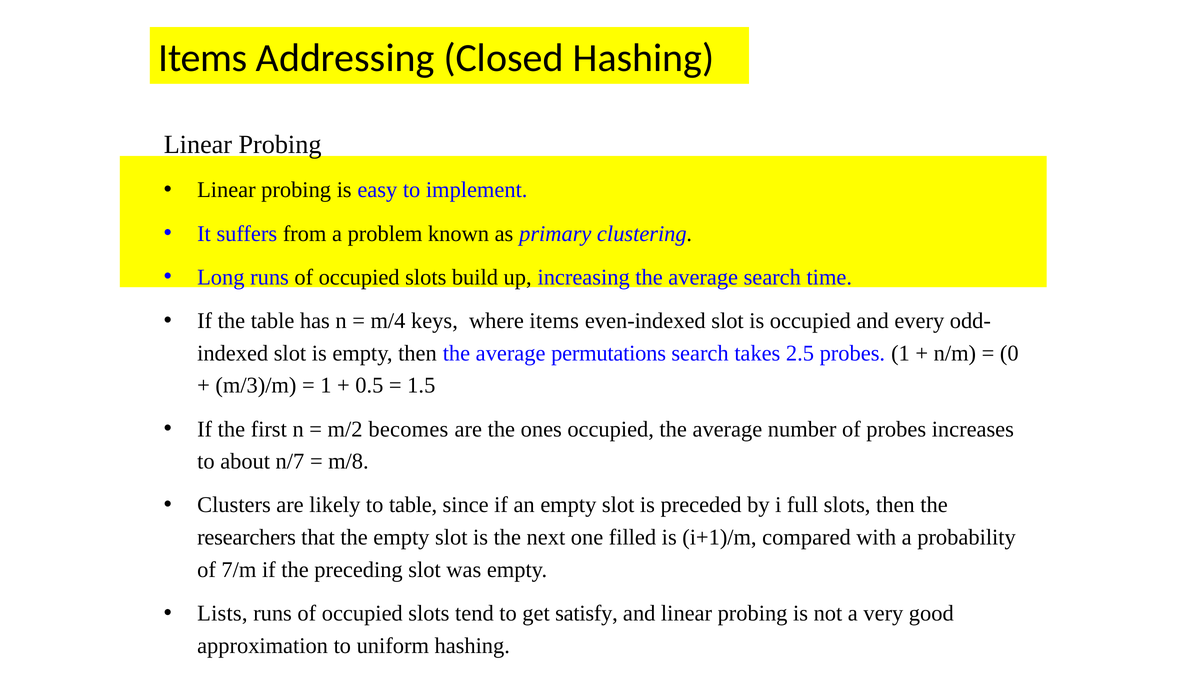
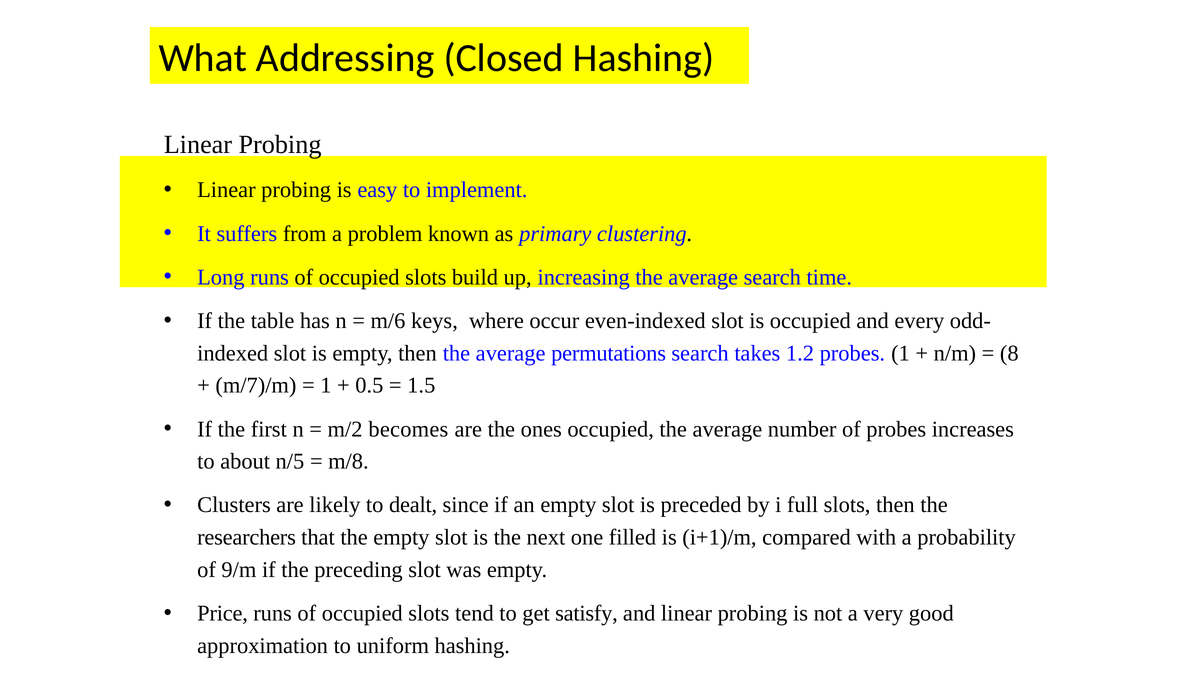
Items: Items -> What (203, 58)
m/4: m/4 -> m/6 (388, 321)
where items: items -> occur (554, 321)
2.5: 2.5 -> 1.2 (800, 353)
0: 0 -> 8 (1009, 353)
m/3)/m: m/3)/m -> m/7)/m (256, 385)
n/7: n/7 -> n/5 (290, 461)
to table: table -> dealt (413, 505)
7/m: 7/m -> 9/m (239, 570)
Lists: Lists -> Price (223, 613)
